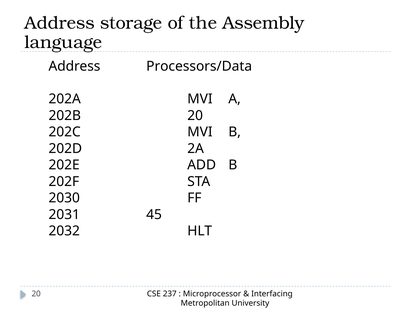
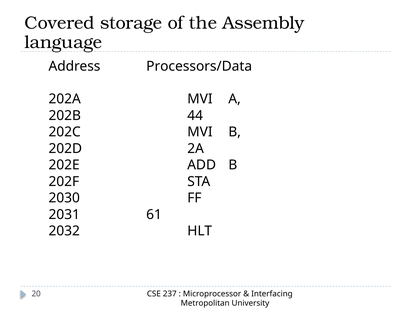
Address: Address -> Covered (60, 23)
202B 20: 20 -> 44 (195, 115)
45: 45 -> 61 (154, 214)
